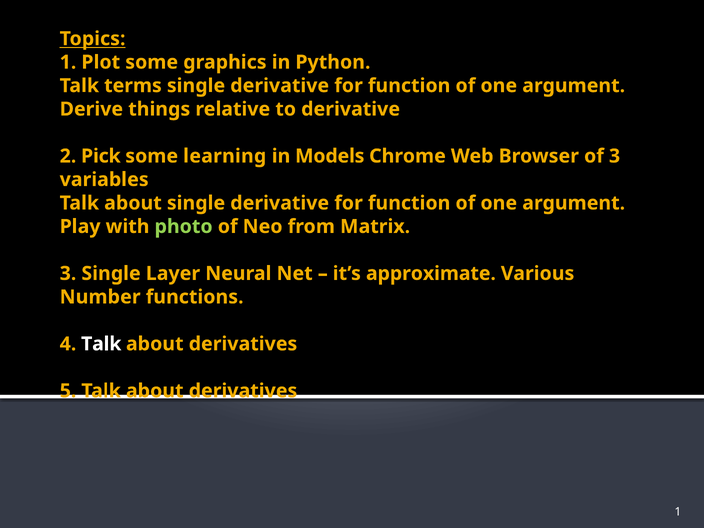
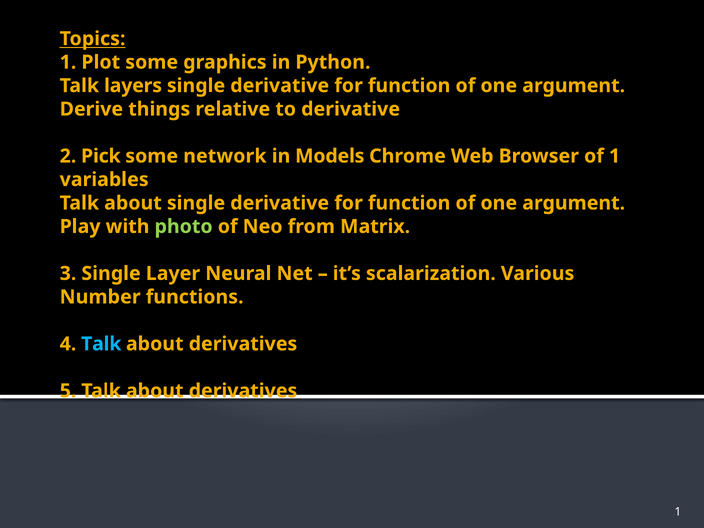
terms: terms -> layers (133, 86)
learning: learning -> network (225, 156)
of 3: 3 -> 1 (615, 156)
approximate: approximate -> scalarization (431, 273)
Talk colour: white -> light blue (101, 344)
